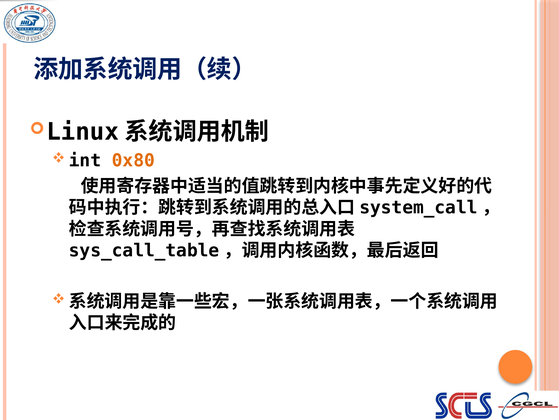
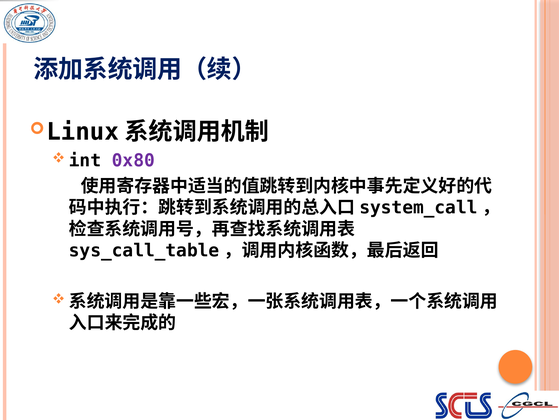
0x80 colour: orange -> purple (133, 160)
